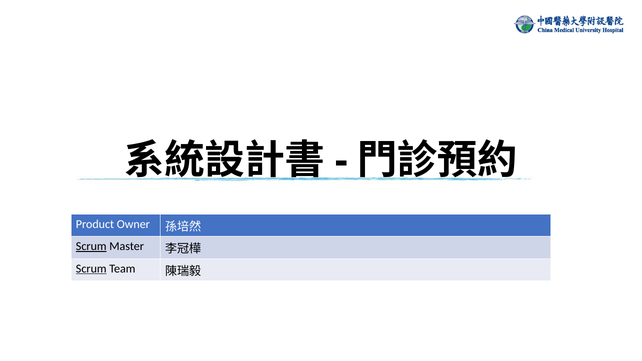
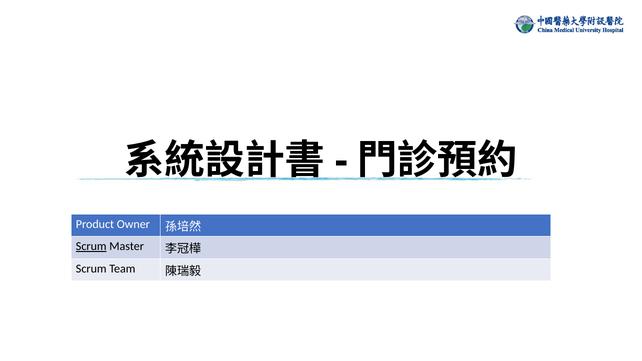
Scrum underline: present -> none (91, 269)
